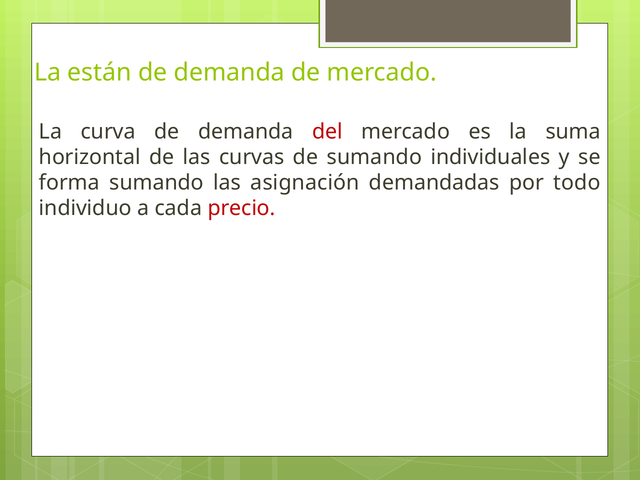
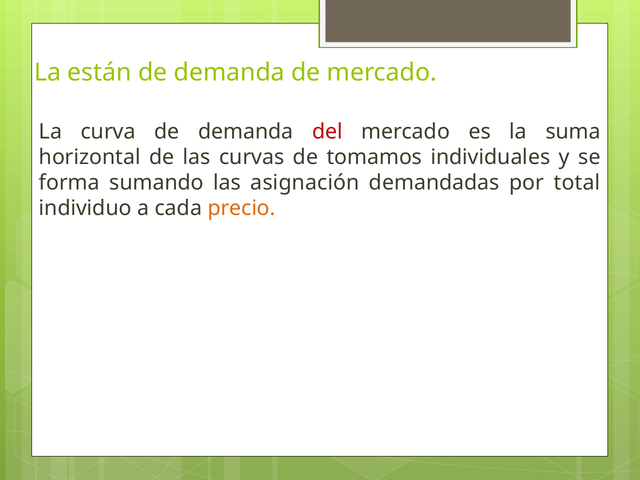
de sumando: sumando -> tomamos (374, 157)
todo: todo -> total (577, 183)
precio colour: red -> orange (242, 208)
